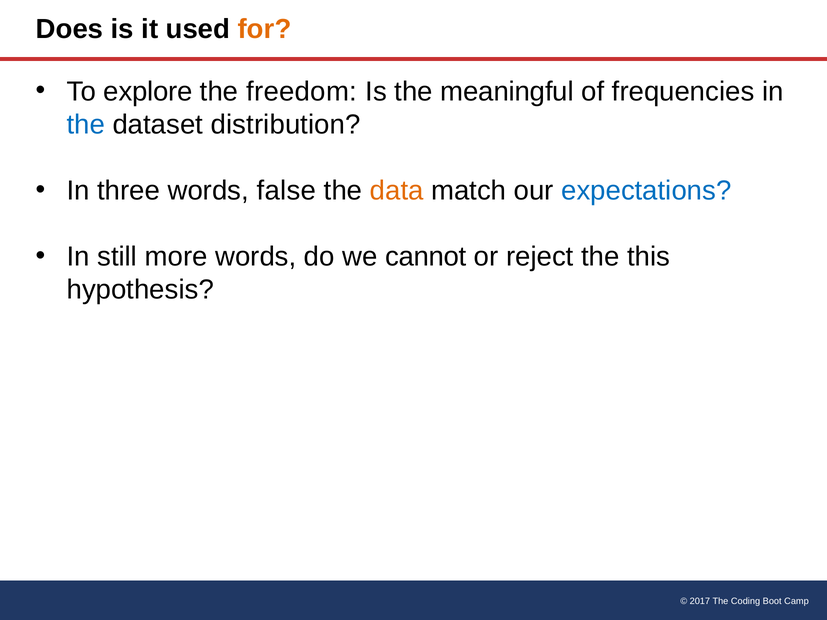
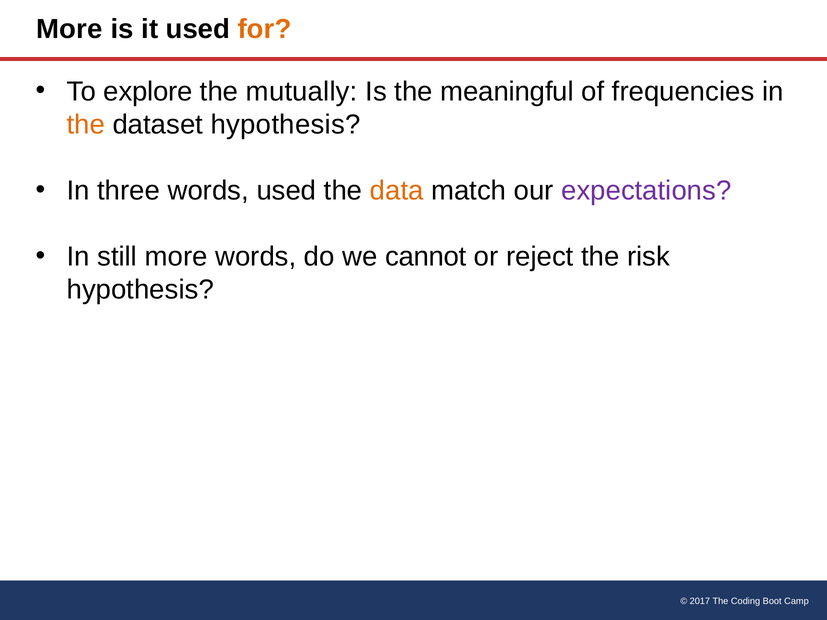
Does: Does -> More (69, 29)
freedom: freedom -> mutually (302, 91)
the colour: blue -> orange (86, 125)
dataset distribution: distribution -> hypothesis (286, 125)
words false: false -> used (286, 191)
expectations colour: blue -> purple (646, 191)
this: this -> risk (649, 257)
